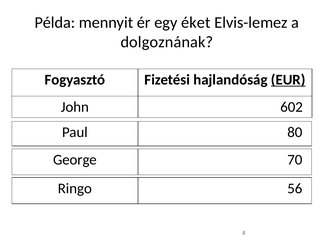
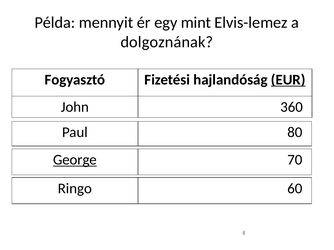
éket: éket -> mint (196, 23)
602: 602 -> 360 (292, 107)
George underline: none -> present (75, 160)
56: 56 -> 60 (295, 189)
